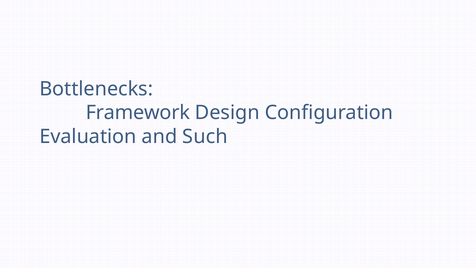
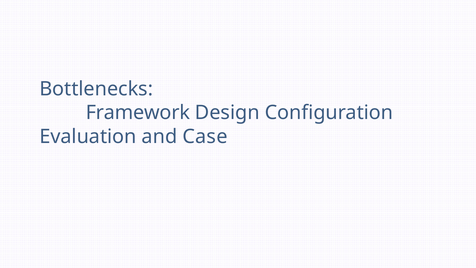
Such: Such -> Case (205, 136)
